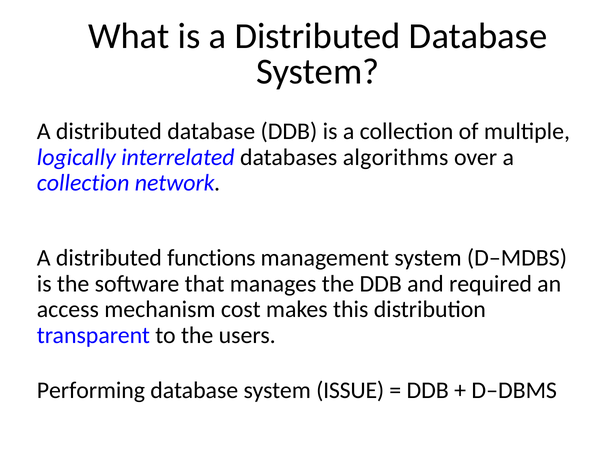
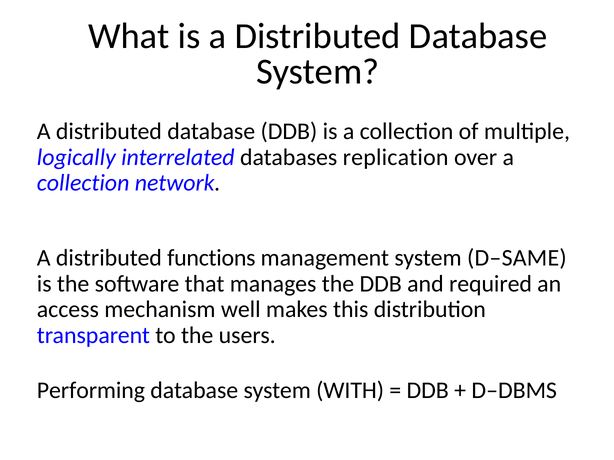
algorithms: algorithms -> replication (396, 157)
D–MDBS: D–MDBS -> D–SAME (517, 258)
cost: cost -> well (241, 310)
ISSUE: ISSUE -> WITH (350, 391)
